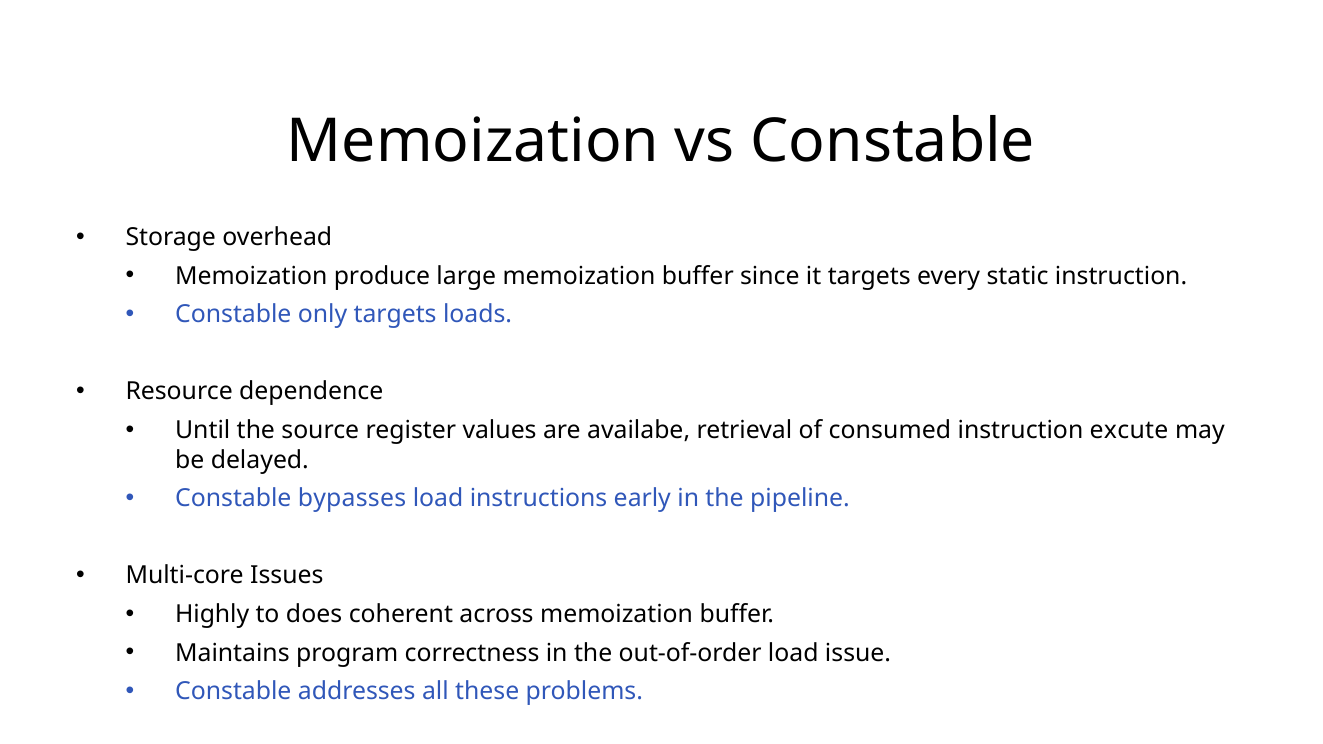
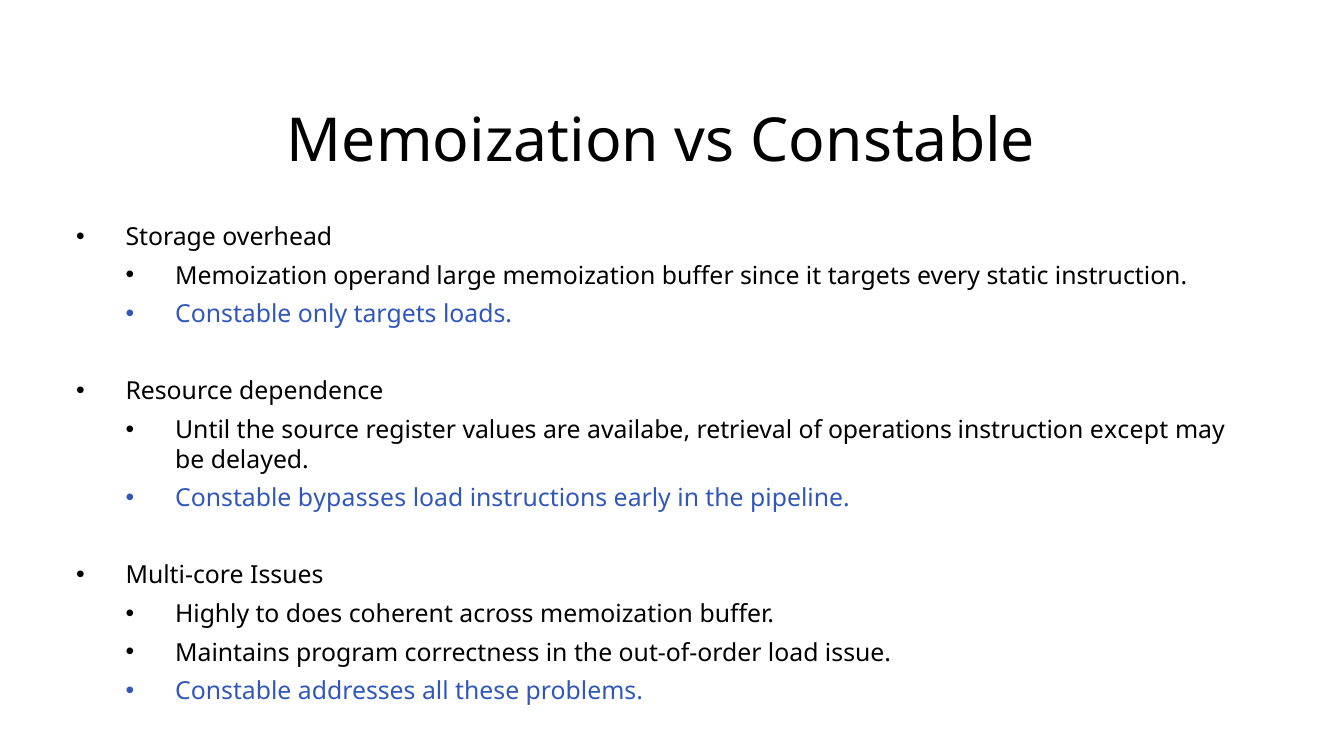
produce: produce -> operand (382, 276)
consumed: consumed -> operations (890, 430)
excute: excute -> except (1129, 430)
